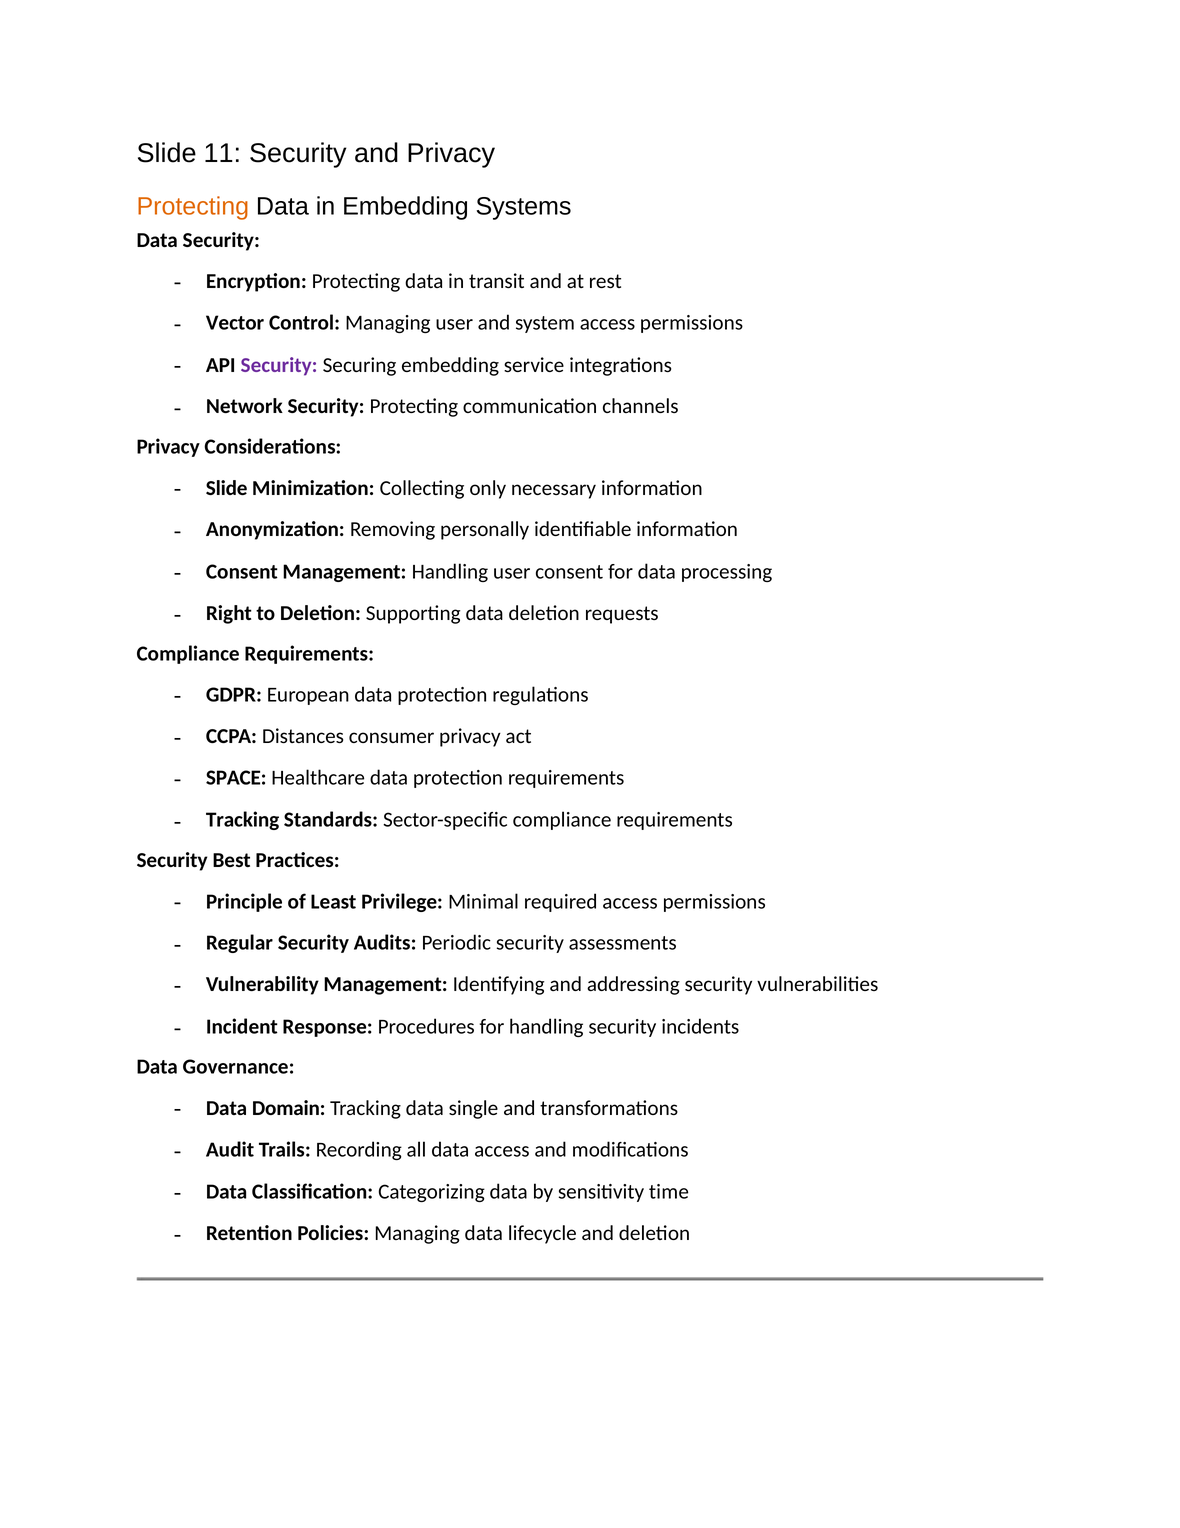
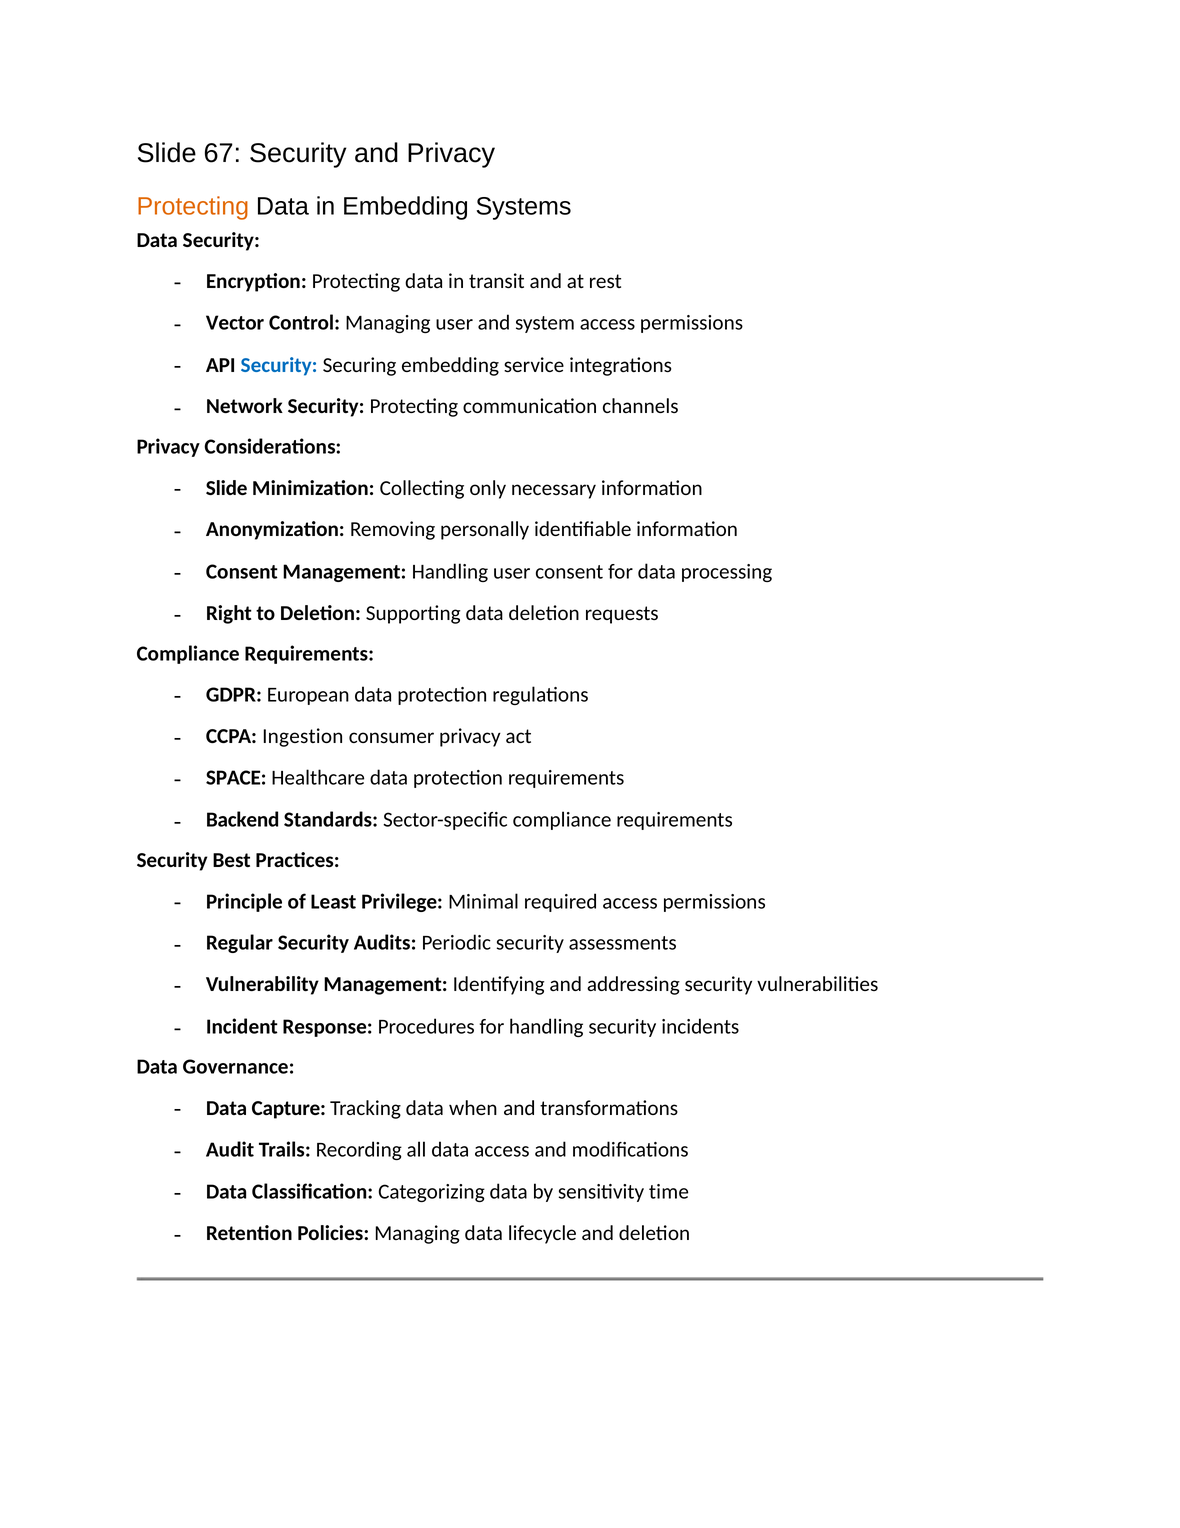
11: 11 -> 67 (223, 153)
Security colour: purple -> blue (279, 365)
Distances: Distances -> Ingestion (303, 736)
Tracking: Tracking -> Backend (243, 819)
Domain: Domain -> Capture (289, 1108)
single: single -> when (473, 1108)
